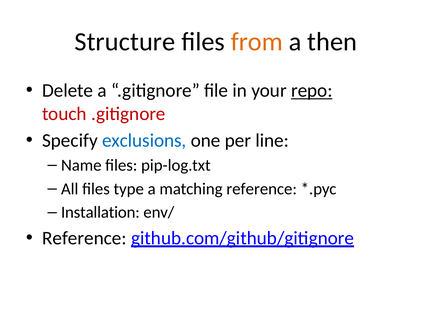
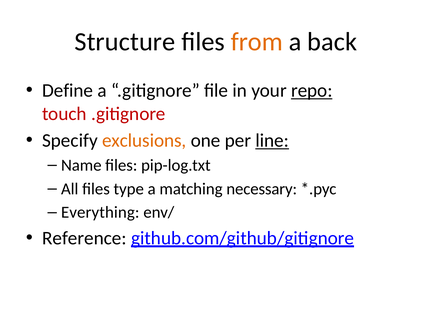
then: then -> back (332, 42)
Delete: Delete -> Define (68, 91)
exclusions colour: blue -> orange (144, 141)
line underline: none -> present (272, 141)
matching reference: reference -> necessary (262, 189)
Installation: Installation -> Everything (100, 212)
